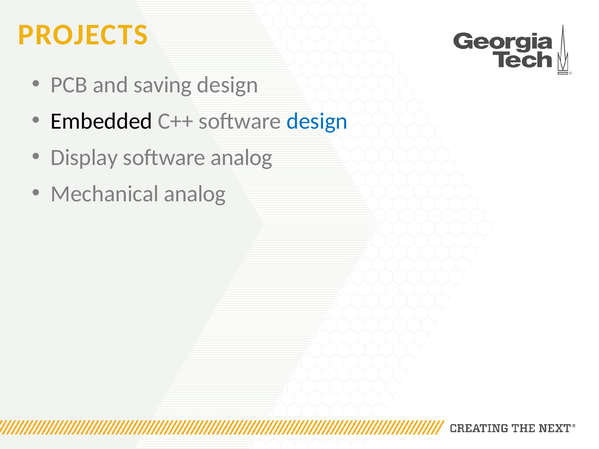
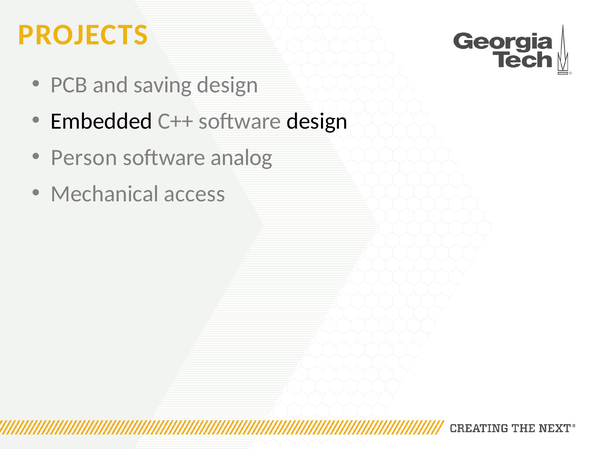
design colour: blue -> black (317, 121)
Display: Display -> Person (84, 158)
Mechanical analog: analog -> access (195, 194)
